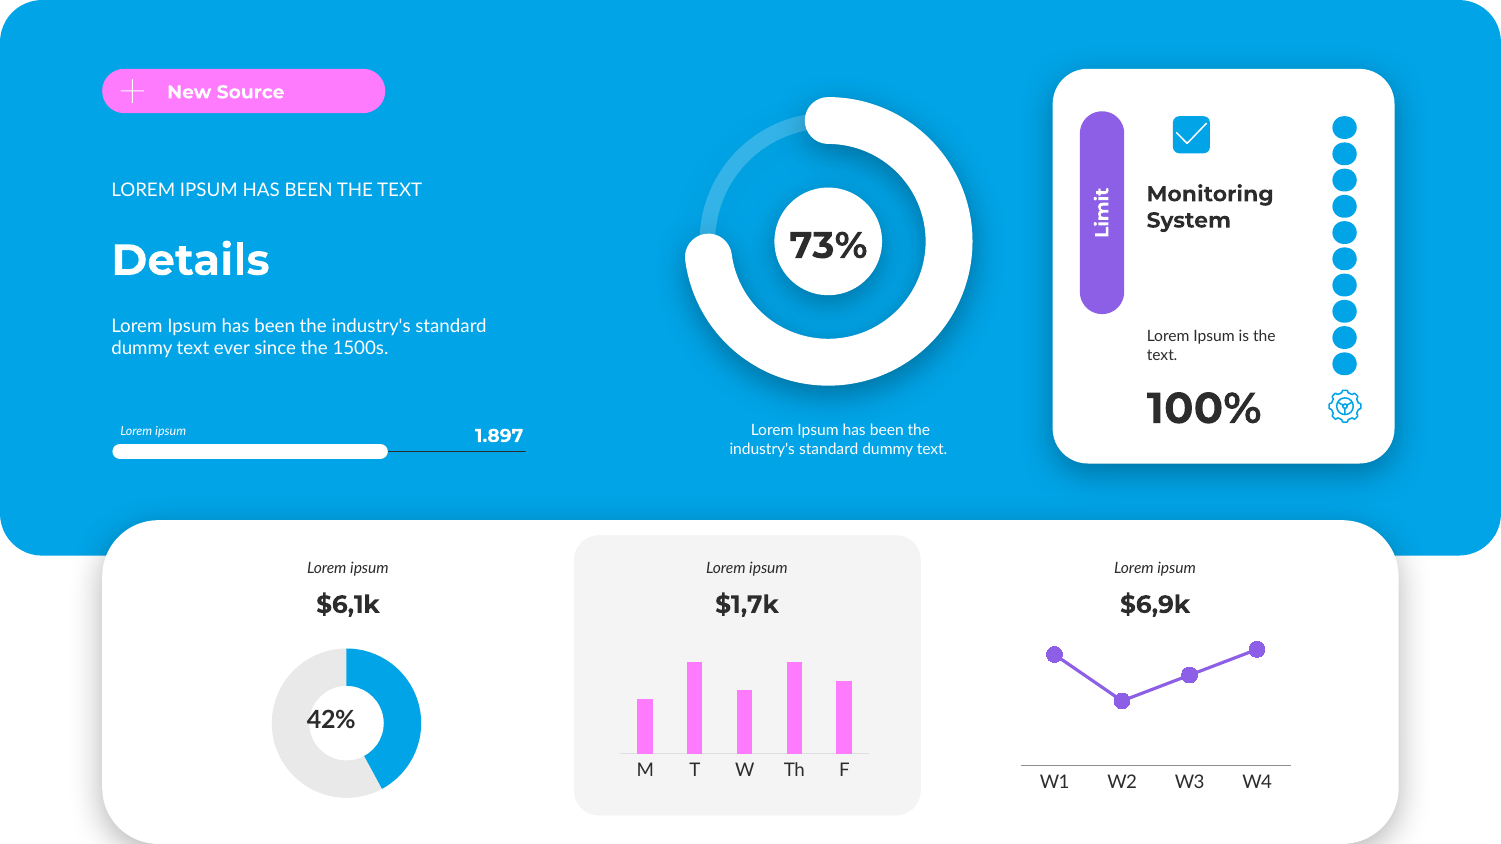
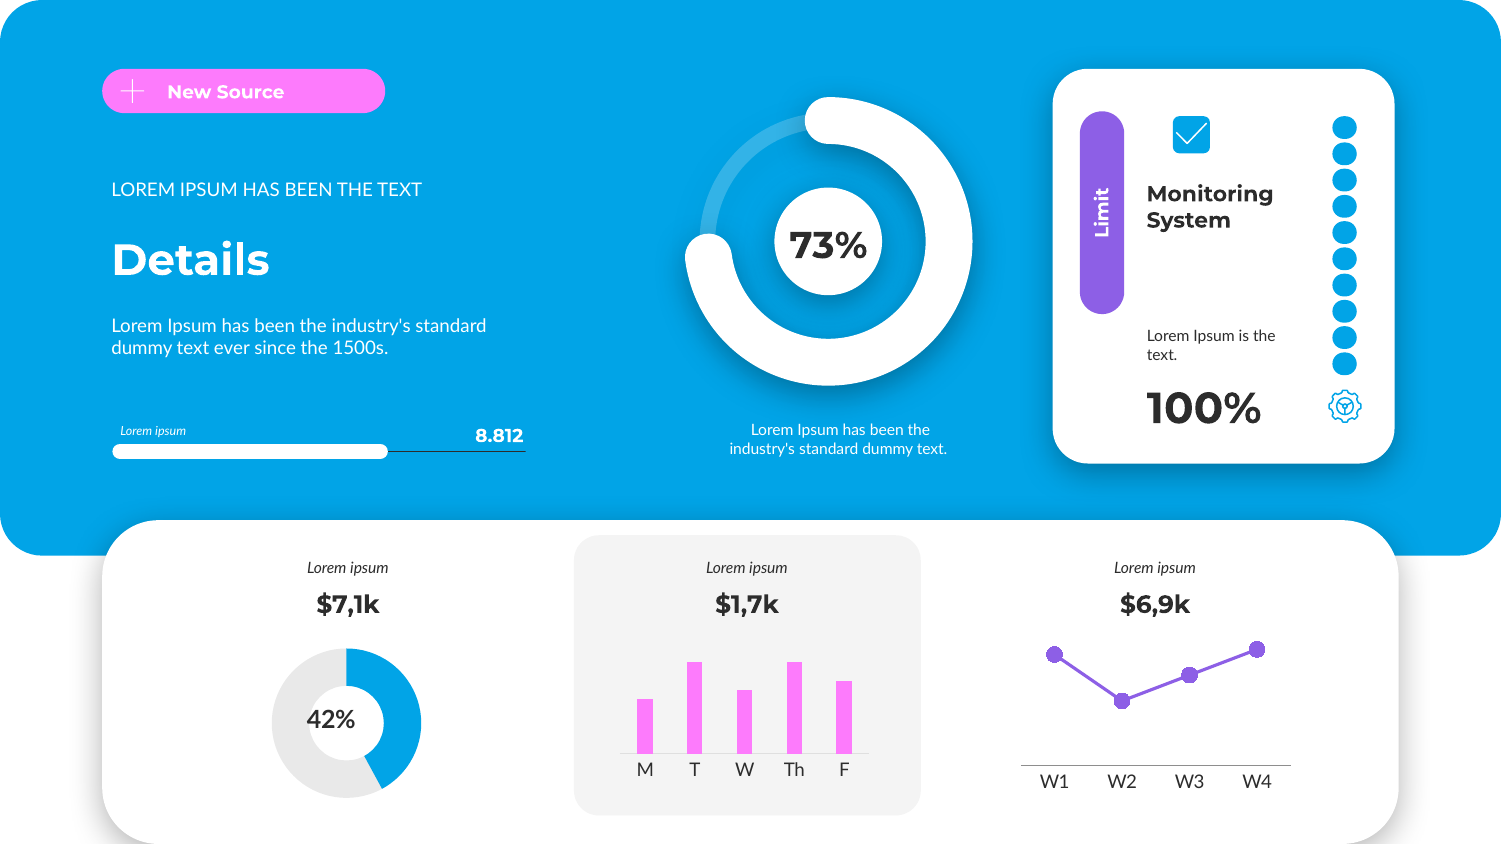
1.897: 1.897 -> 8.812 (499, 436)
$6,1k: $6,1k -> $7,1k (348, 605)
